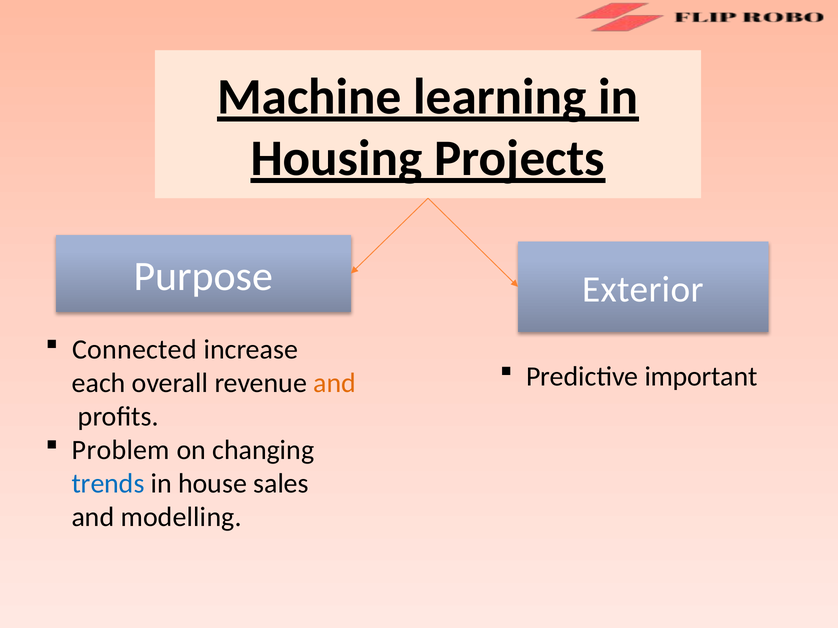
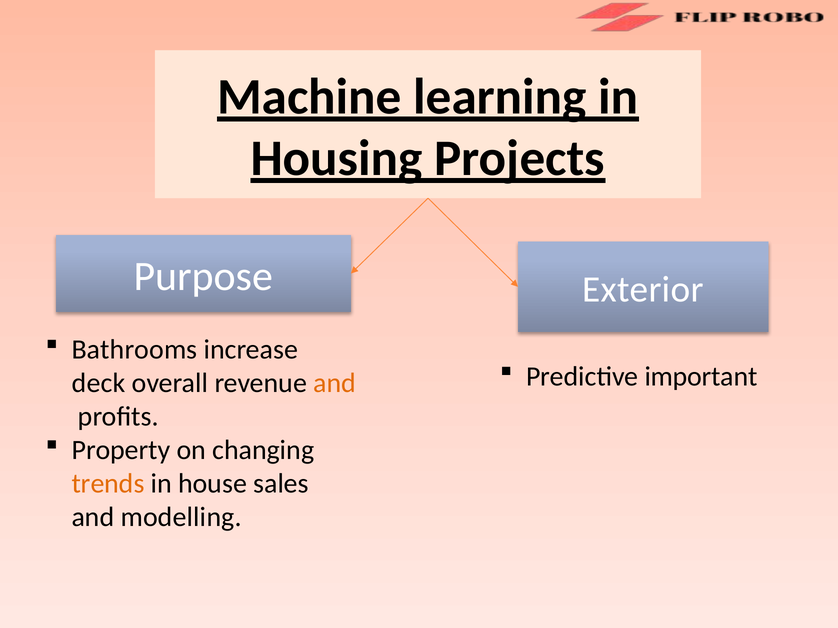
Connected: Connected -> Bathrooms (135, 350)
each: each -> deck (99, 383)
Problem: Problem -> Property (121, 450)
trends colour: blue -> orange (108, 484)
